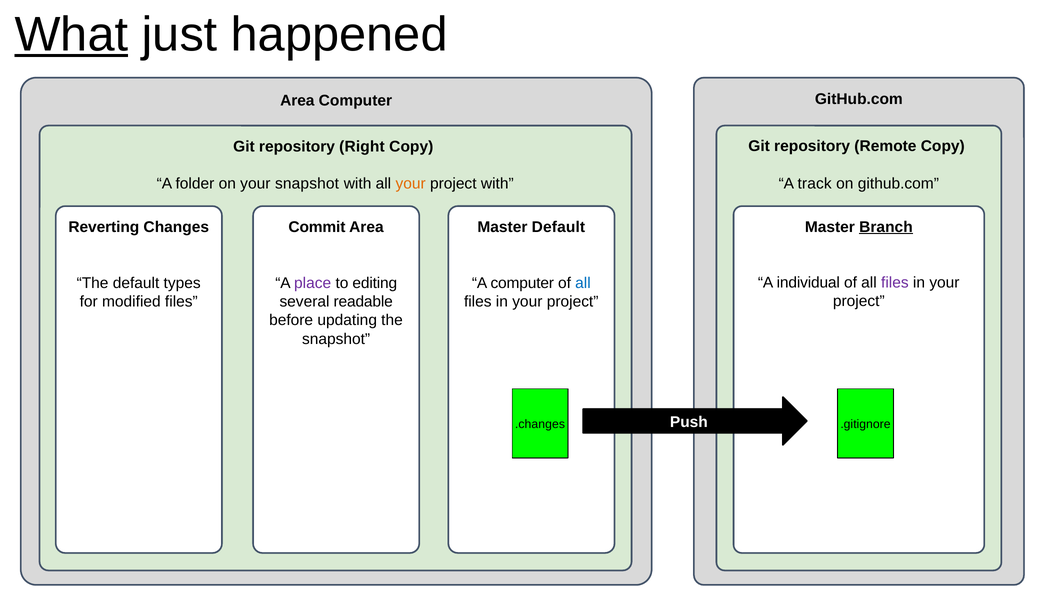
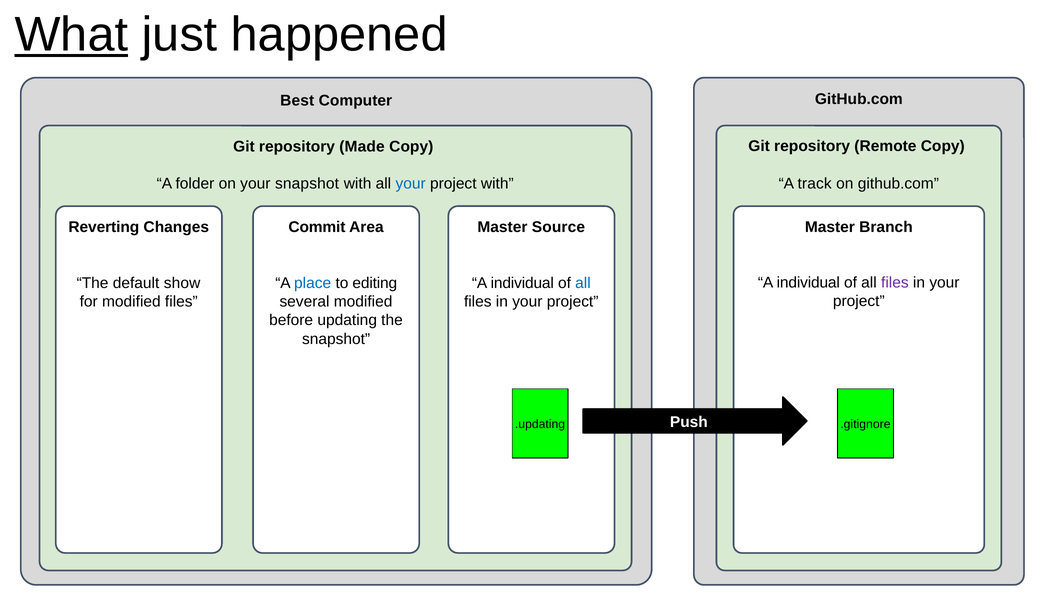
Area: Area -> Best (297, 101)
Right: Right -> Made (362, 146)
your colour: orange -> blue (411, 184)
Branch underline: present -> none (886, 227)
Master Default: Default -> Source (558, 227)
types: types -> show (182, 283)
place colour: purple -> blue (313, 283)
computer: computer -> individual (522, 283)
several readable: readable -> modified (363, 302)
.changes: .changes -> .updating (540, 424)
